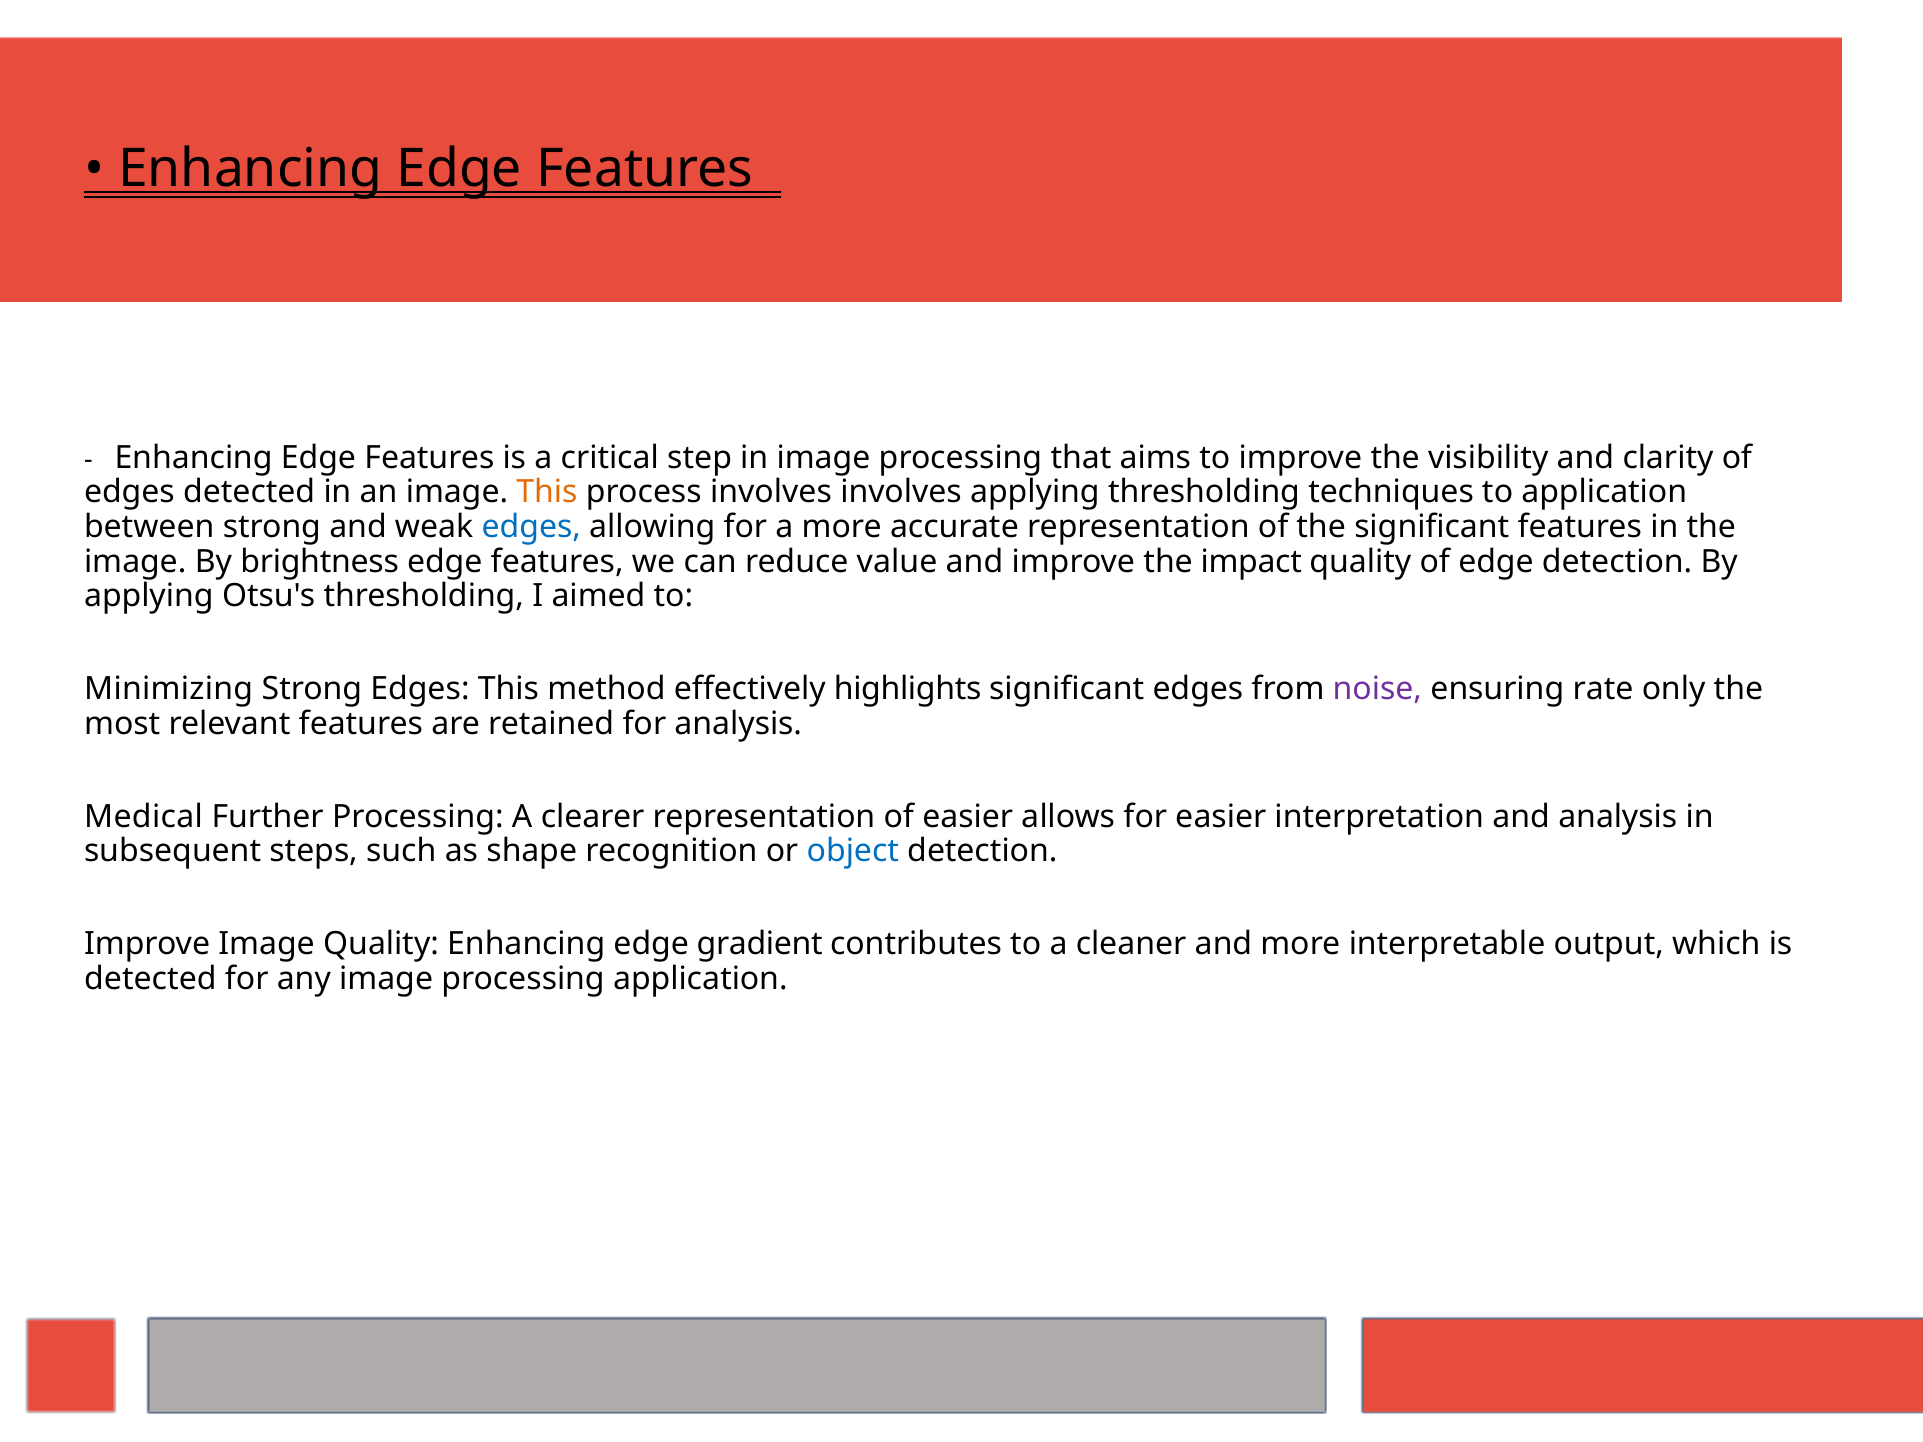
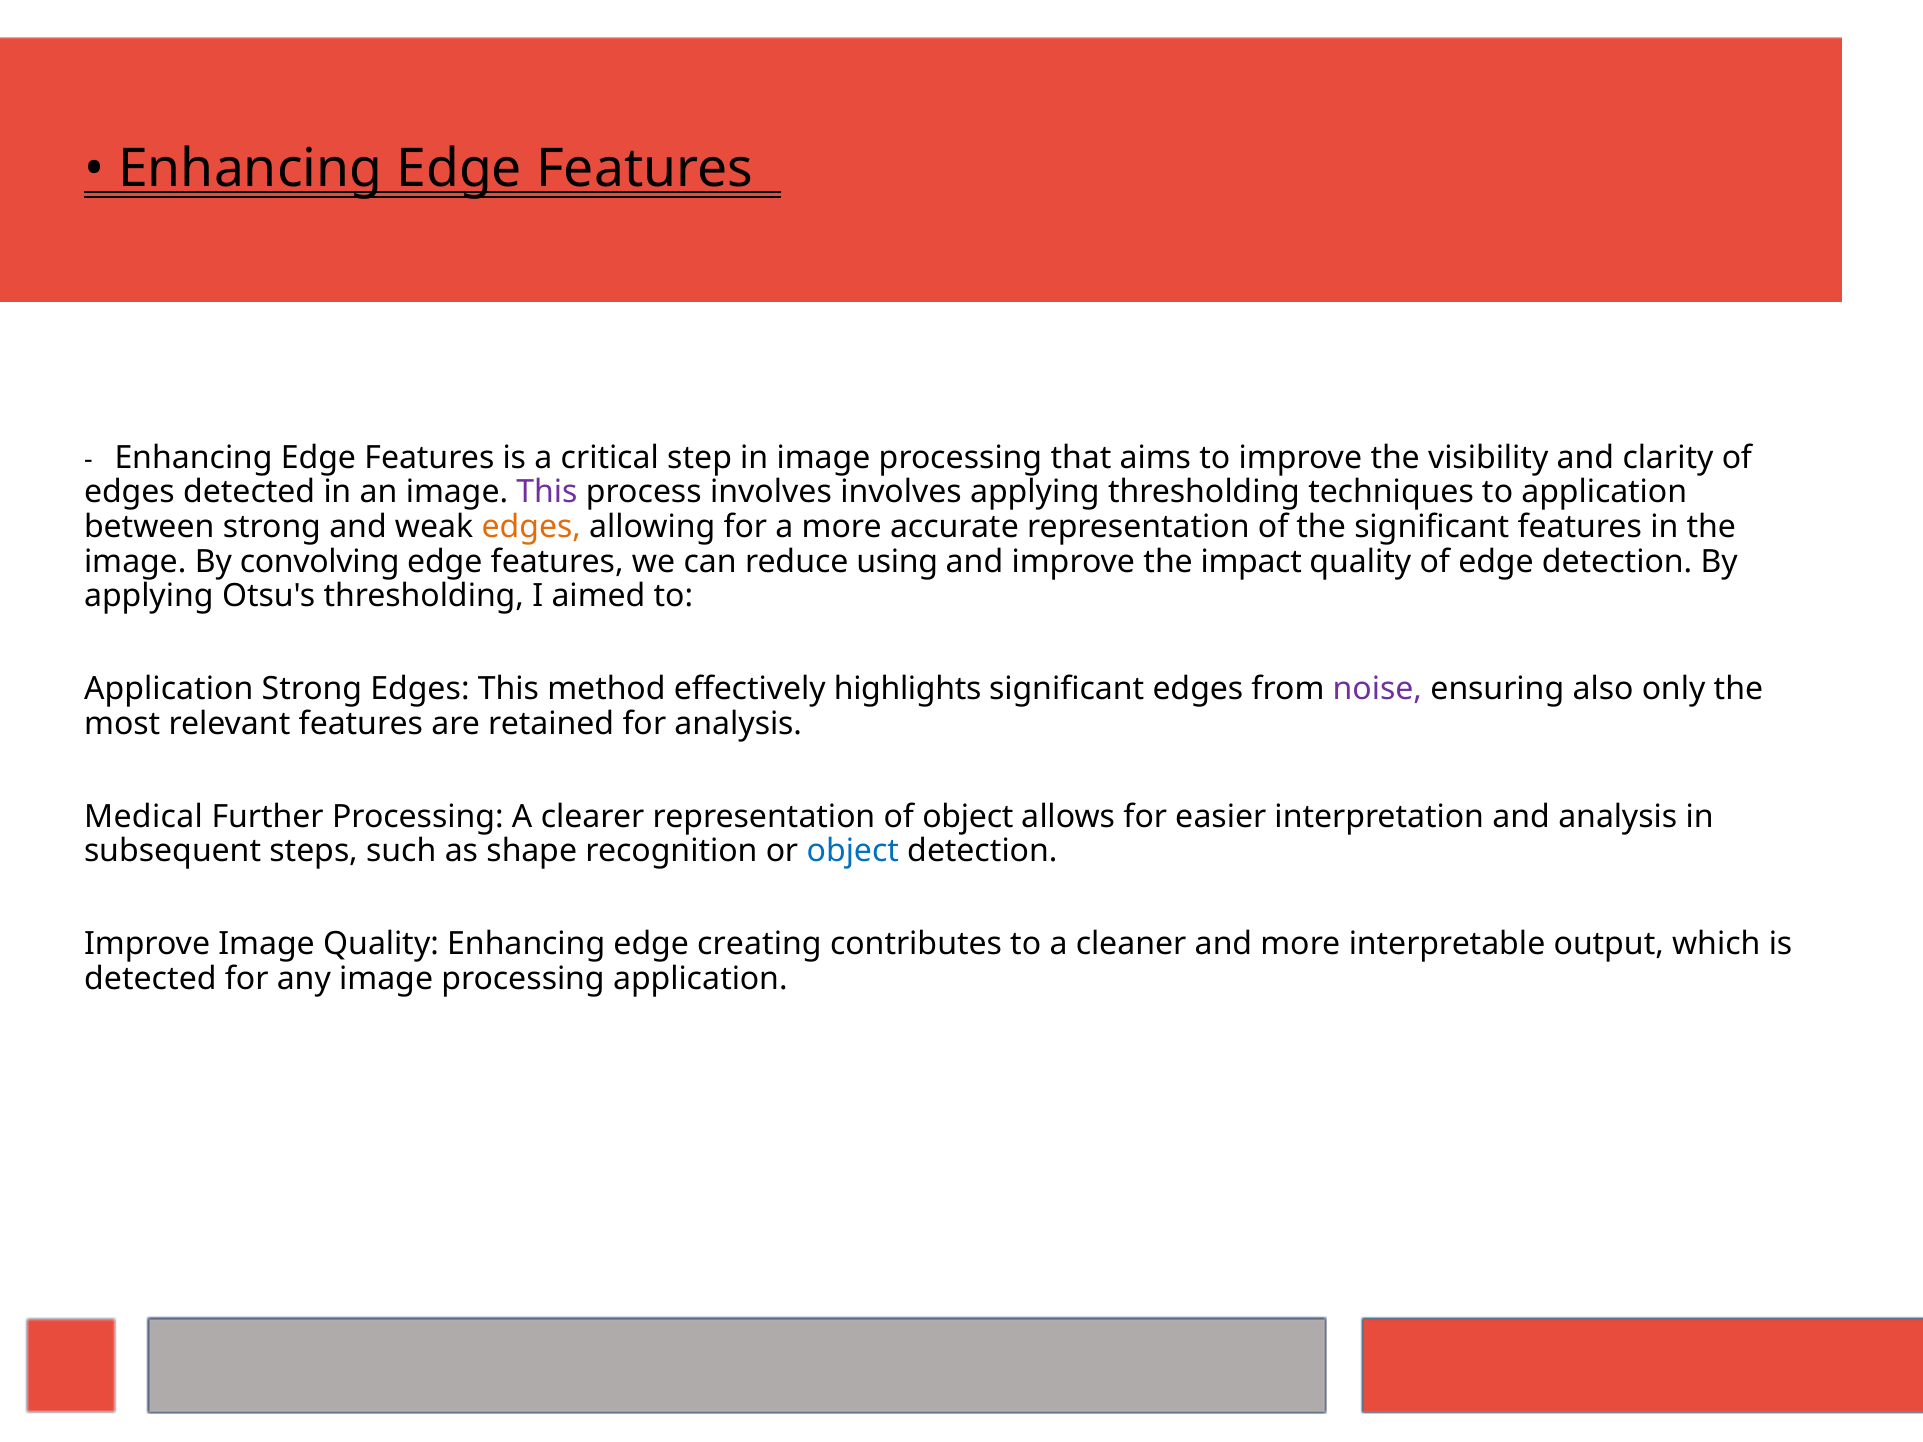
This colour: orange -> purple (547, 492)
edges colour: blue -> orange (531, 527)
brightness: brightness -> convolving (320, 562)
value: value -> using (897, 562)
Minimizing: Minimizing -> Application (169, 689)
rate: rate -> also (1603, 689)
of easier: easier -> object (968, 817)
gradient: gradient -> creating (759, 944)
